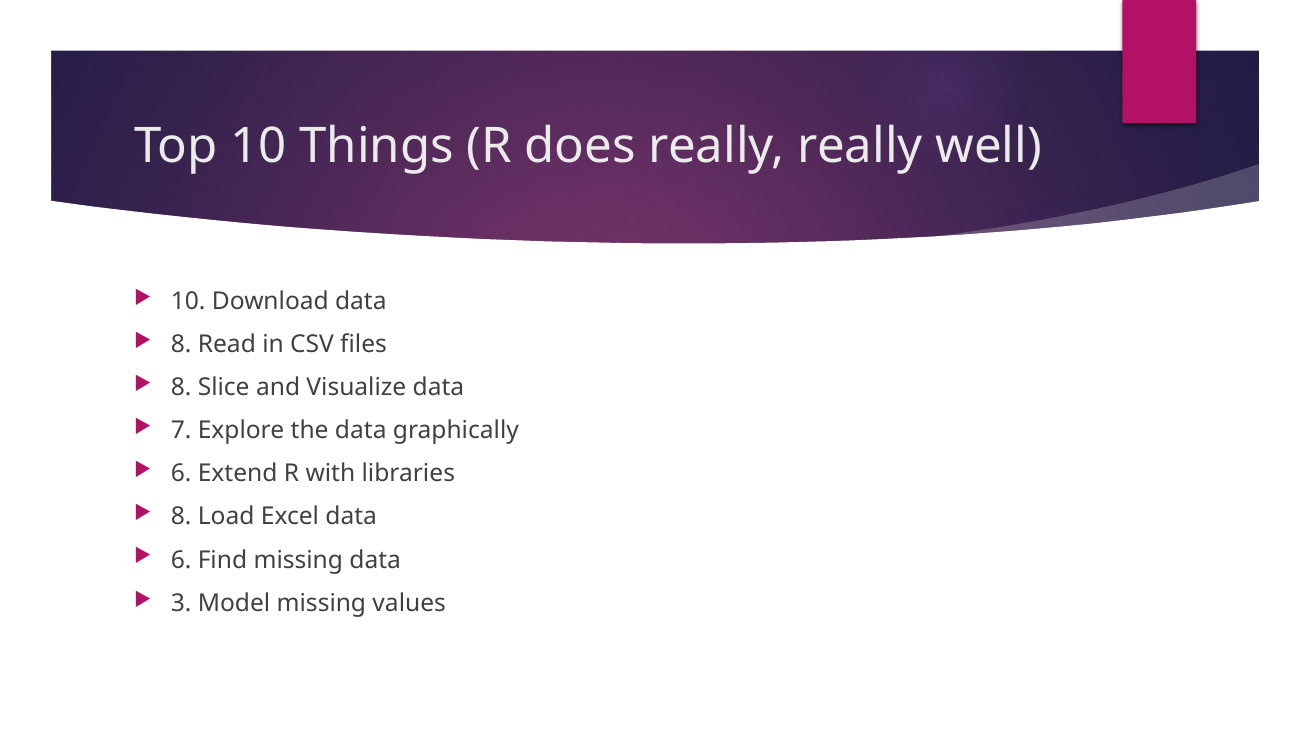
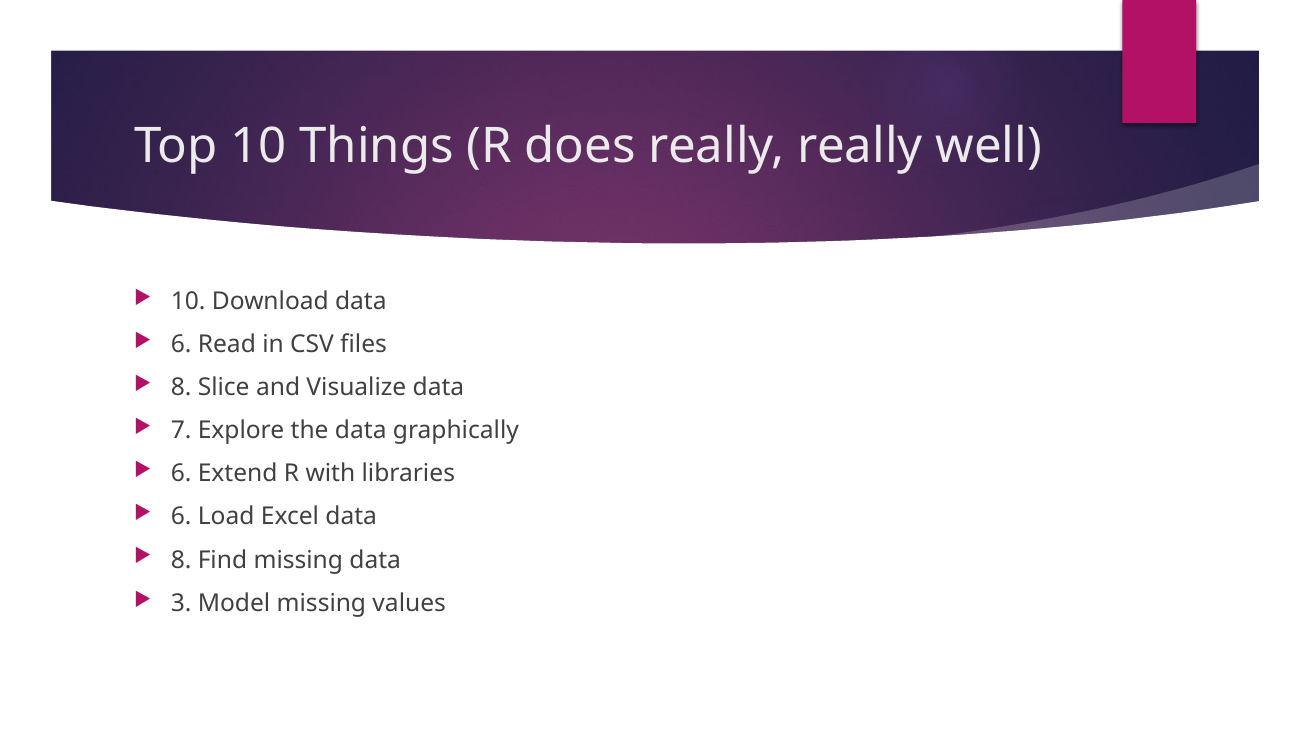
8: 8 -> 6 (181, 345)
8: 8 -> 6 (181, 517)
6: 6 -> 8 (181, 560)
